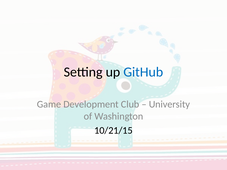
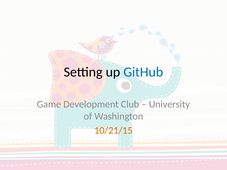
10/21/15 colour: black -> orange (113, 131)
